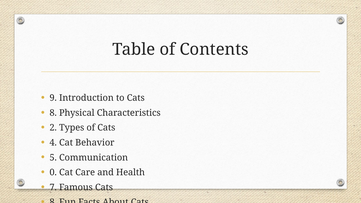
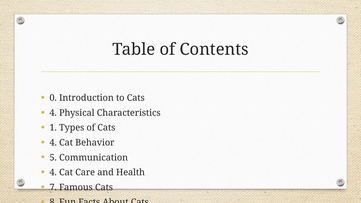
9: 9 -> 0 (53, 98)
8: 8 -> 4 (53, 113)
2: 2 -> 1 (53, 128)
0: 0 -> 4 (53, 172)
